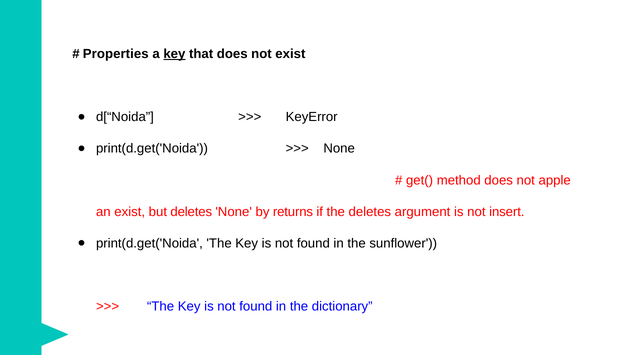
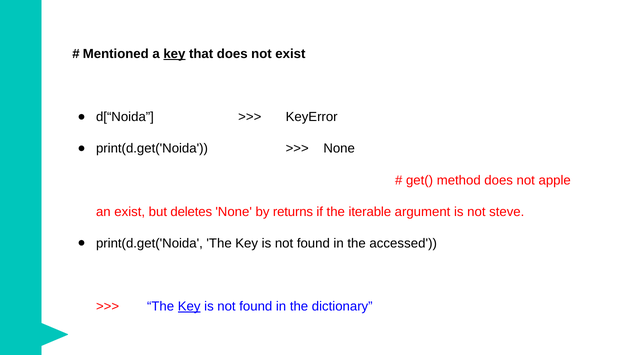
Properties: Properties -> Mentioned (116, 54)
the deletes: deletes -> iterable (370, 212)
insert: insert -> steve (507, 212)
sunflower: sunflower -> accessed (403, 244)
Key underline: none -> present (189, 307)
